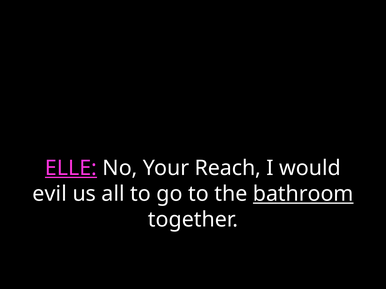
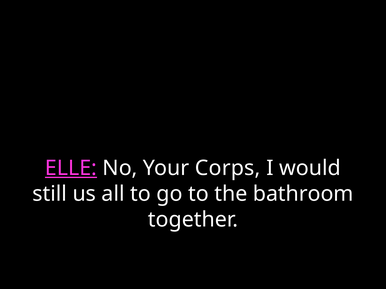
Reach: Reach -> Corps (228, 168)
evil: evil -> still (50, 194)
bathroom underline: present -> none (303, 194)
